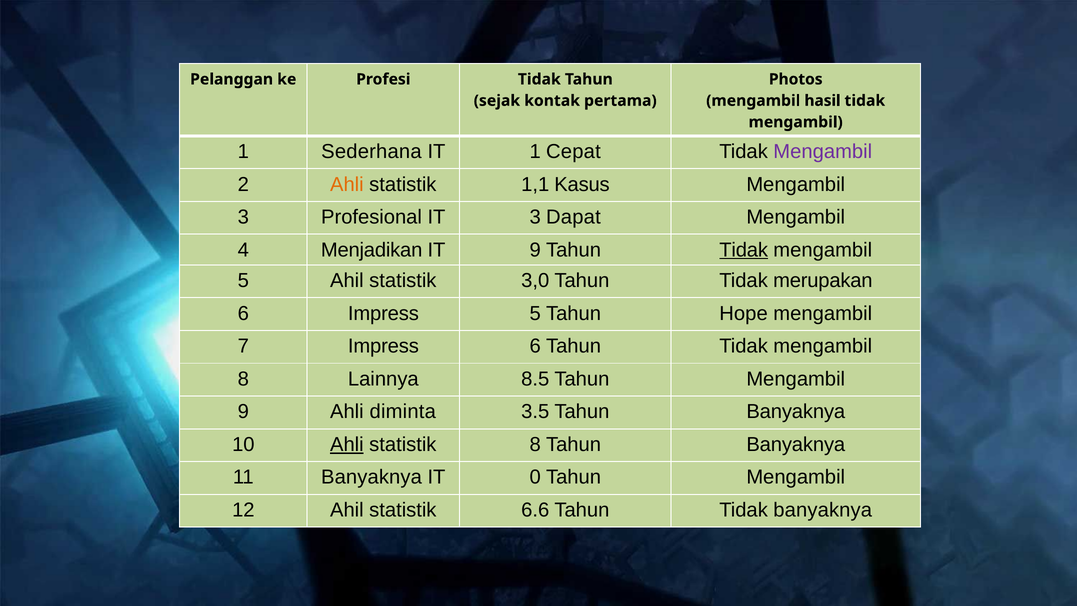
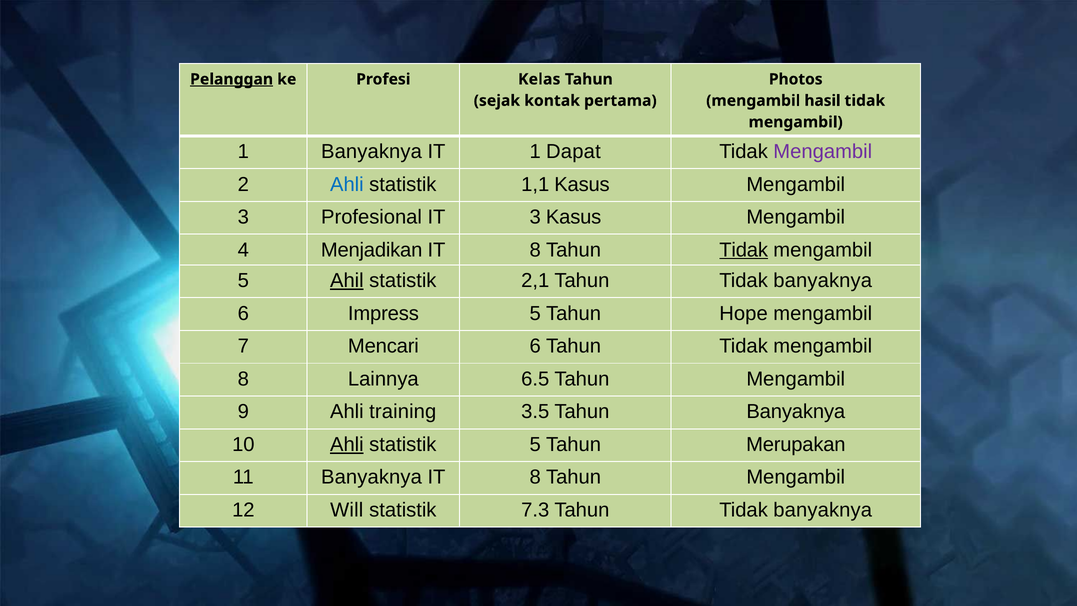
Pelanggan underline: none -> present (232, 79)
Profesi Tidak: Tidak -> Kelas (539, 79)
1 Sederhana: Sederhana -> Banyaknya (371, 152)
Cepat: Cepat -> Dapat (573, 152)
Ahli colour: orange -> blue (347, 184)
3 Dapat: Dapat -> Kasus (574, 217)
9: 9 -> 8 (535, 250)
Ahil underline: none -> present (347, 281)
3,0: 3,0 -> 2,1 (535, 281)
merupakan: merupakan -> banyaknya (823, 281)
7 Impress: Impress -> Mencari (383, 346)
8.5: 8.5 -> 6.5 (535, 379)
diminta: diminta -> training (403, 412)
statistik 8: 8 -> 5 (535, 444)
Banyaknya: Banyaknya -> Merupakan (796, 444)
0: 0 -> 8 (535, 477)
12 Ahil: Ahil -> Will (347, 510)
6.6: 6.6 -> 7.3 (535, 510)
